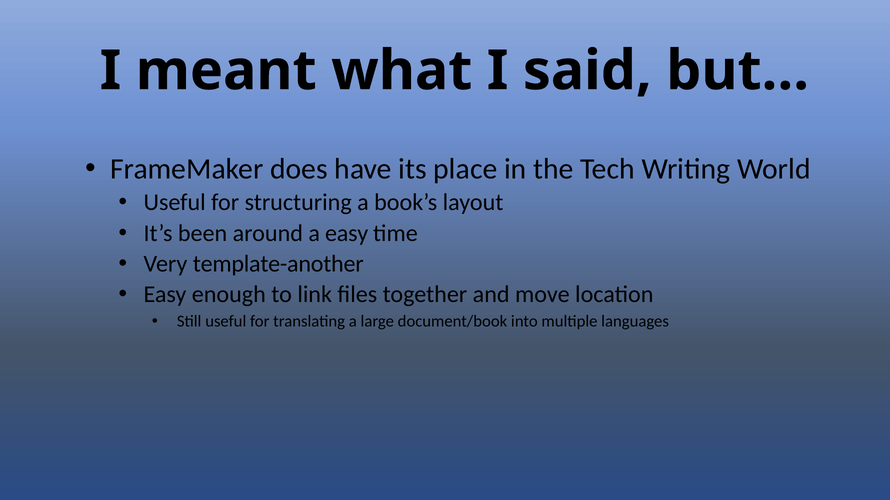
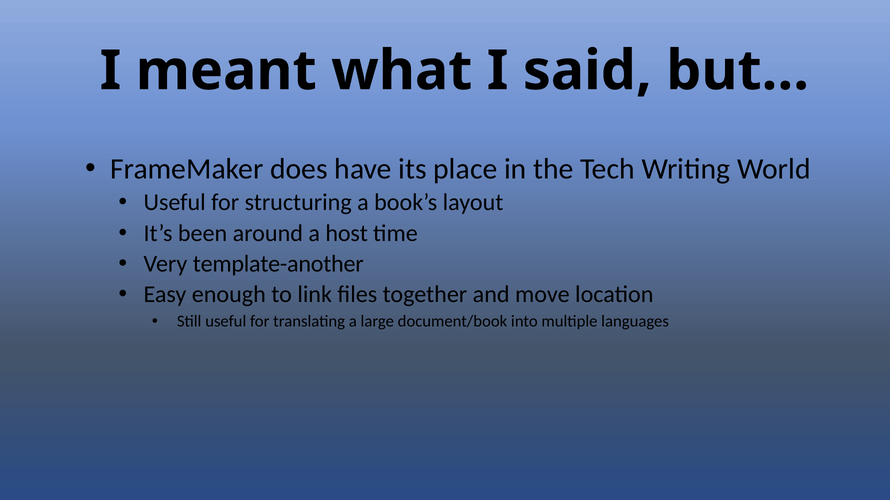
a easy: easy -> host (347, 233)
